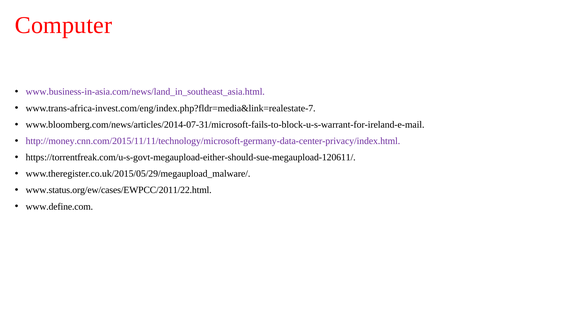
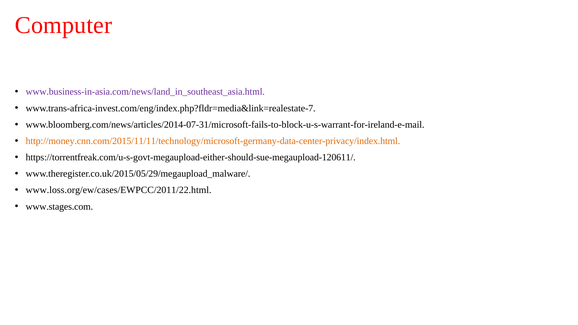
http://money.cnn.com/2015/11/11/technology/microsoft-germany-data-center-privacy/index.html colour: purple -> orange (213, 141)
www.status.org/ew/cases/EWPCC/2011/22.html: www.status.org/ew/cases/EWPCC/2011/22.html -> www.loss.org/ew/cases/EWPCC/2011/22.html (119, 190)
www.define.com: www.define.com -> www.stages.com (59, 207)
